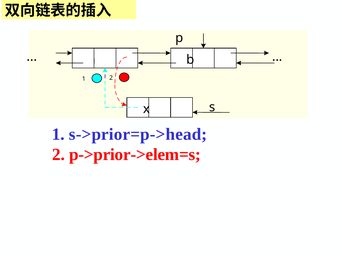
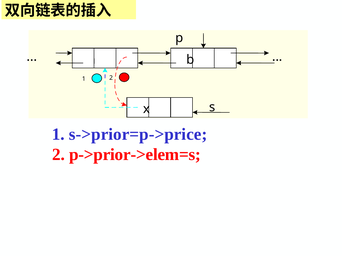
s->prior=p->head: s->prior=p->head -> s->prior=p->price (138, 134)
